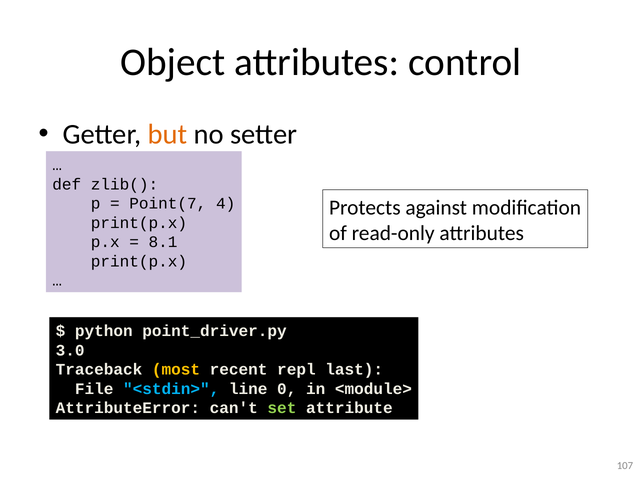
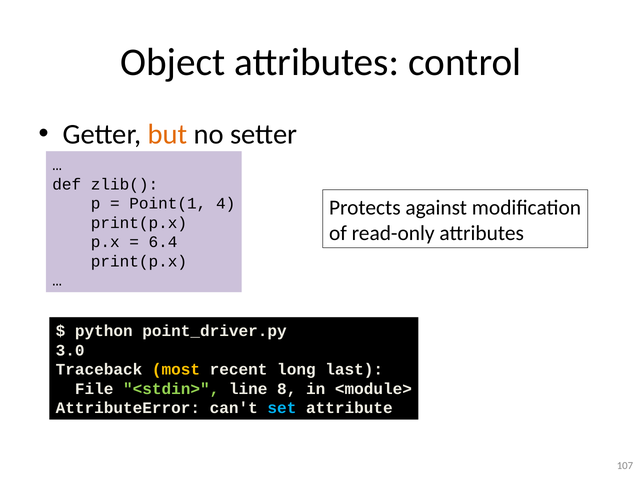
Point(7: Point(7 -> Point(1 (168, 204)
8.1: 8.1 -> 6.4 (163, 242)
repl: repl -> long (296, 370)
<stdin> colour: light blue -> light green (171, 389)
0: 0 -> 8 (287, 389)
set colour: light green -> light blue (282, 408)
